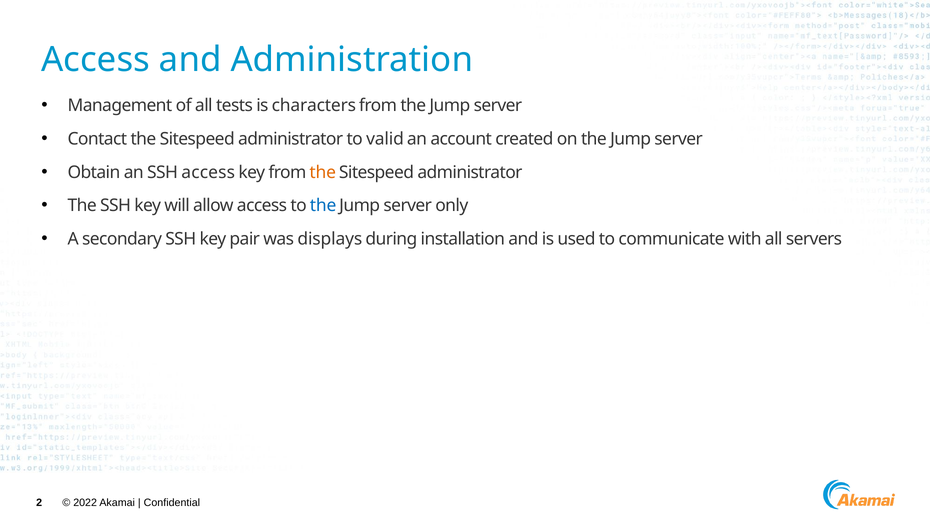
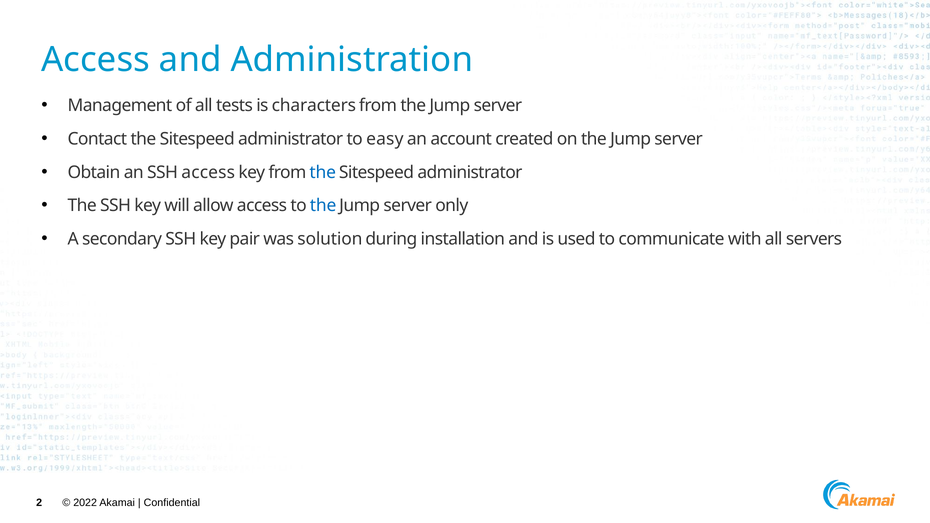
valid: valid -> easy (385, 139)
the colour: orange -> blue (323, 172)
displays: displays -> solution (330, 239)
